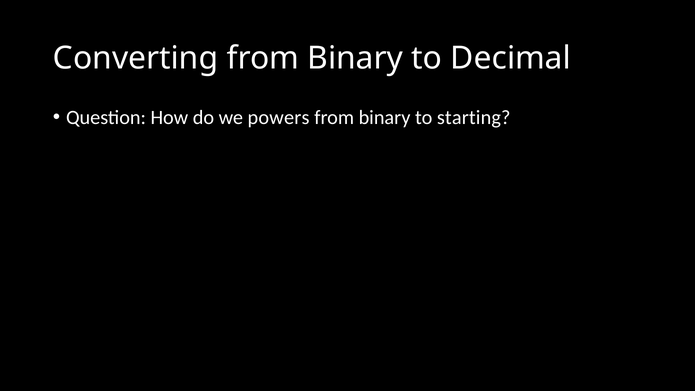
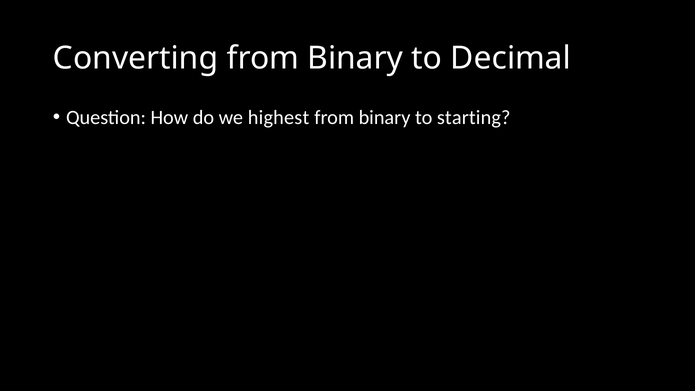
powers: powers -> highest (279, 117)
